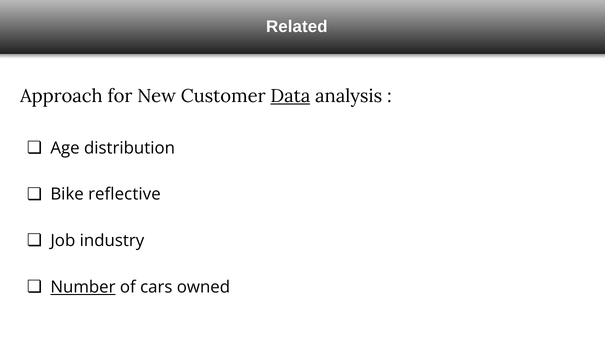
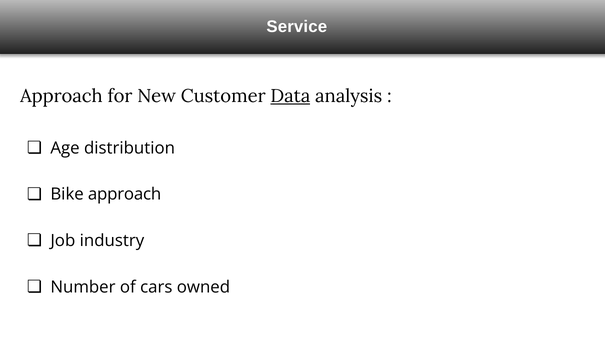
Related: Related -> Service (297, 27)
Bike reflective: reflective -> approach (125, 195)
Number underline: present -> none (83, 287)
